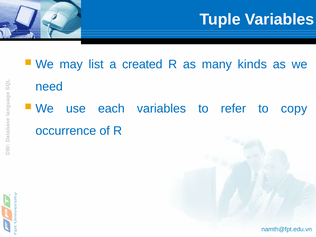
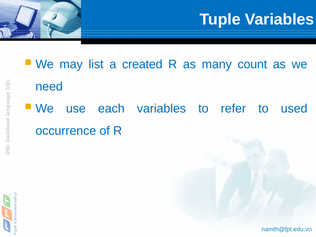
kinds: kinds -> count (252, 64)
copy: copy -> used (294, 109)
